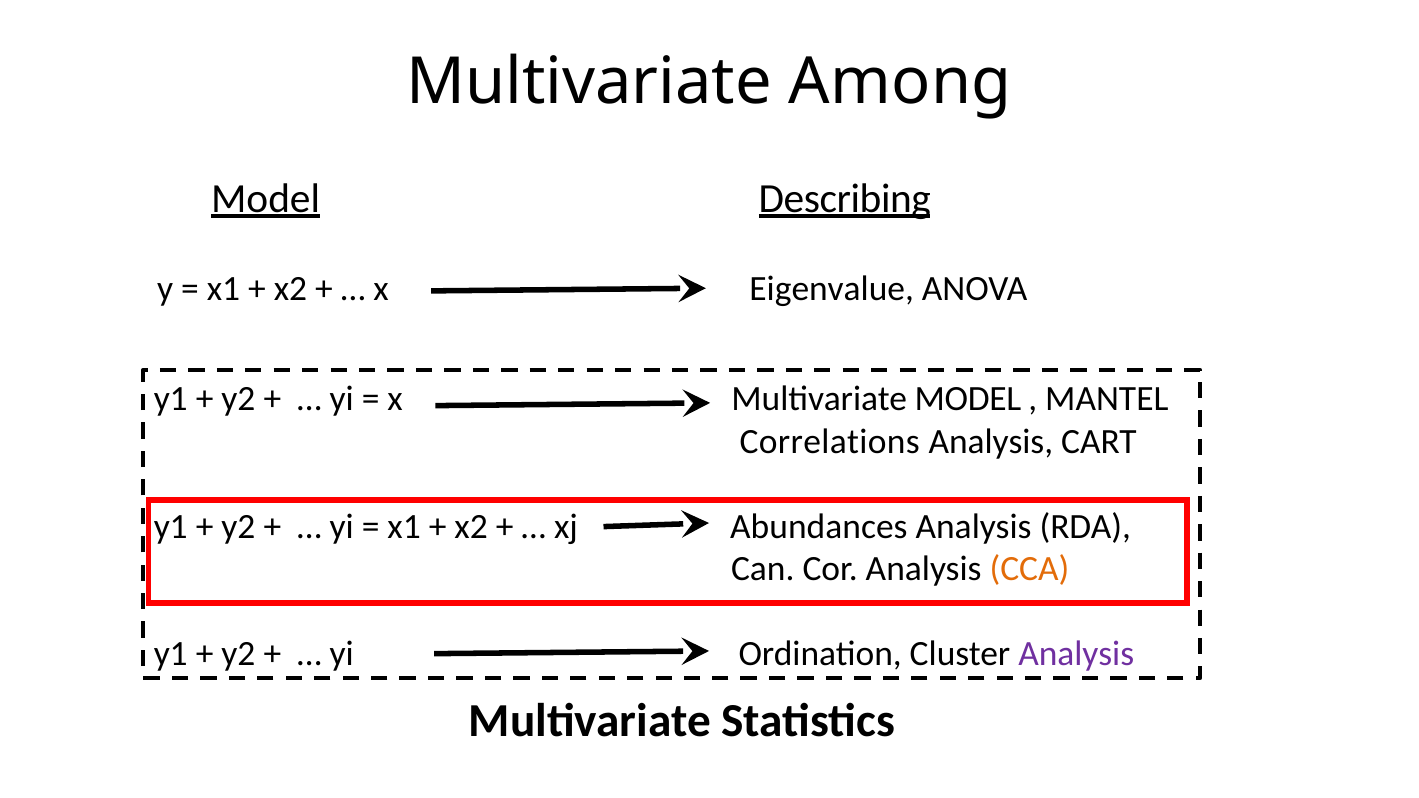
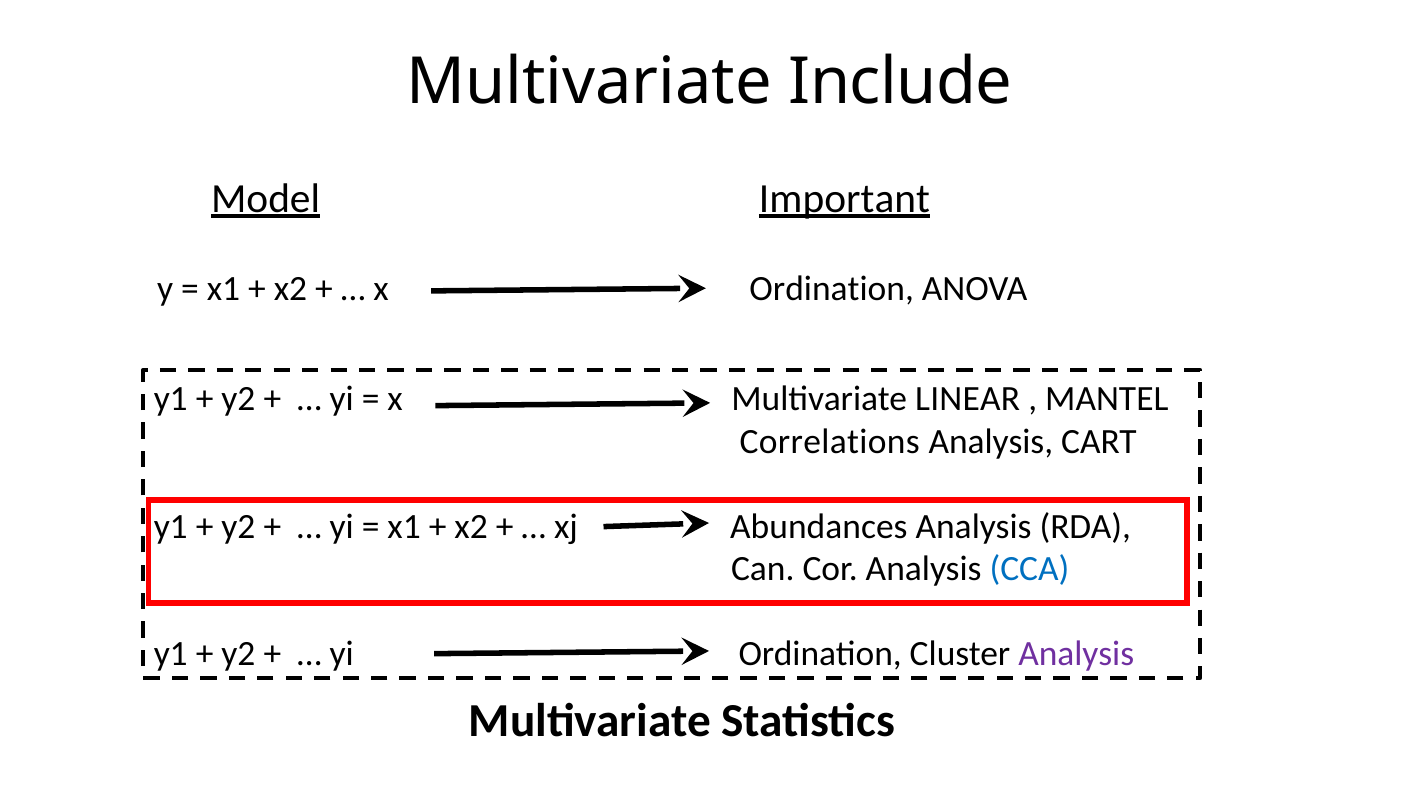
Among: Among -> Include (901, 82)
Describing: Describing -> Important (844, 199)
x Eigenvalue: Eigenvalue -> Ordination (832, 289)
Multivariate MODEL: MODEL -> LINEAR (968, 399)
CCA colour: orange -> blue (1029, 569)
